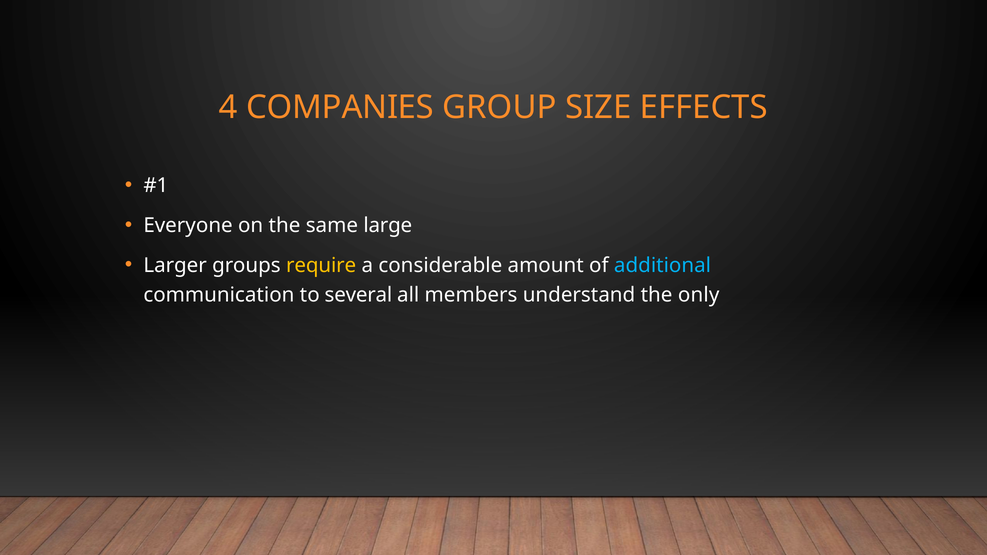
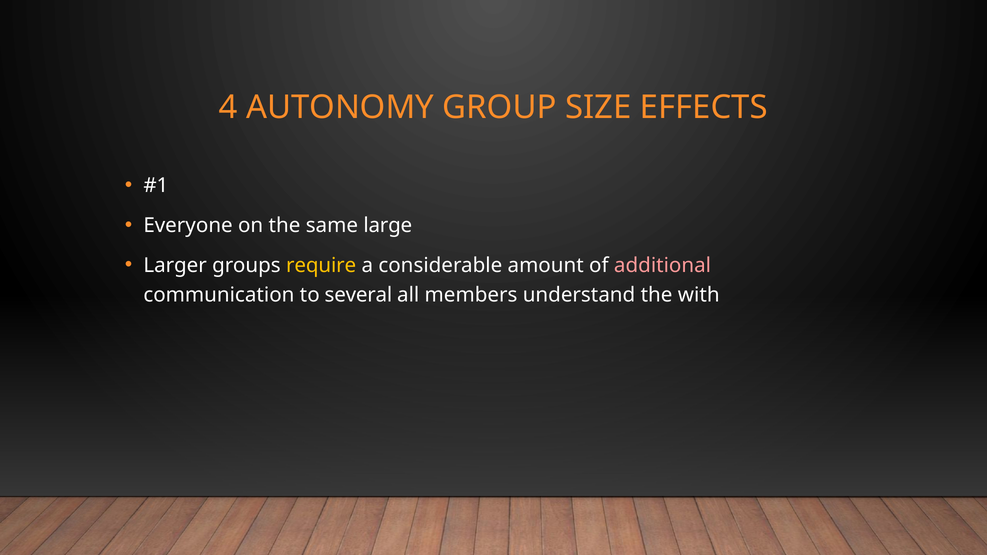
COMPANIES: COMPANIES -> AUTONOMY (340, 107)
additional colour: light blue -> pink (663, 265)
only: only -> with (699, 295)
